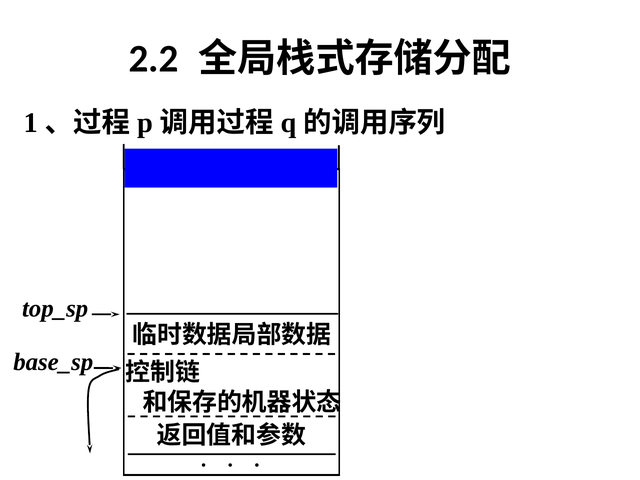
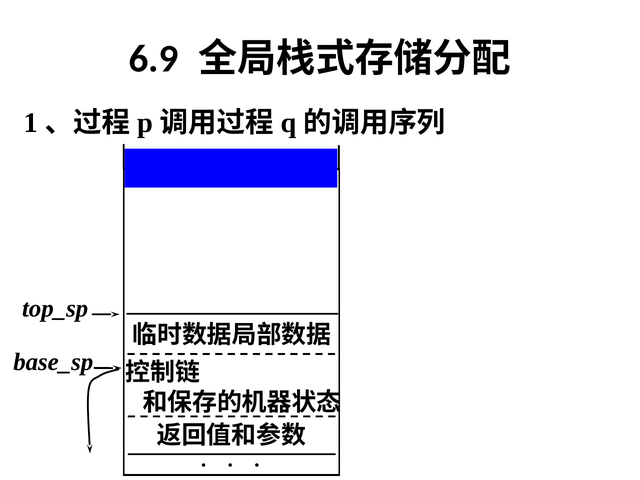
2.2: 2.2 -> 6.9 (154, 59)
